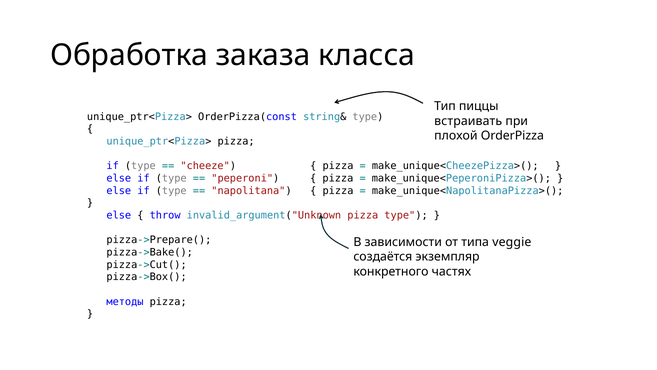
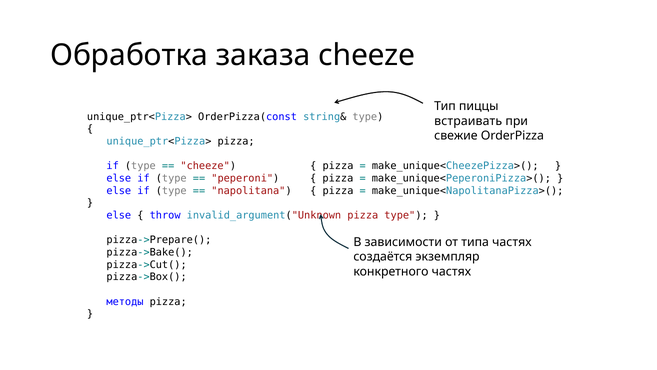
заказа класса: класса -> cheeze (367, 55)
плохой: плохой -> свежие (456, 136)
типа veggie: veggie -> частях (512, 242)
